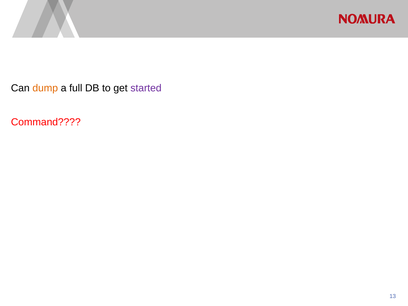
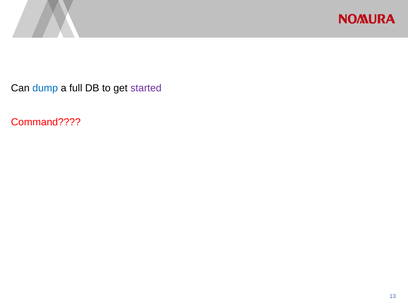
dump colour: orange -> blue (45, 88)
